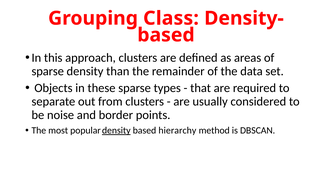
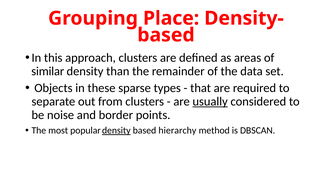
Class: Class -> Place (171, 18)
sparse: sparse -> similar (48, 71)
usually underline: none -> present (210, 101)
